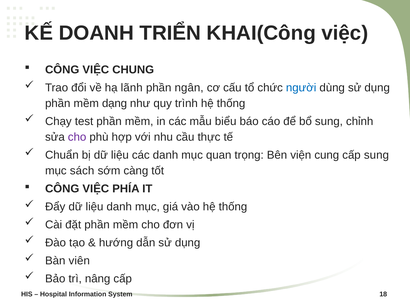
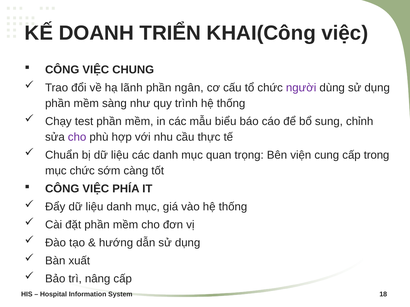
người colour: blue -> purple (301, 88)
dạng: dạng -> sàng (114, 104)
cấp sung: sung -> trong (377, 155)
mục sách: sách -> chức (82, 171)
viên: viên -> xuất (79, 261)
